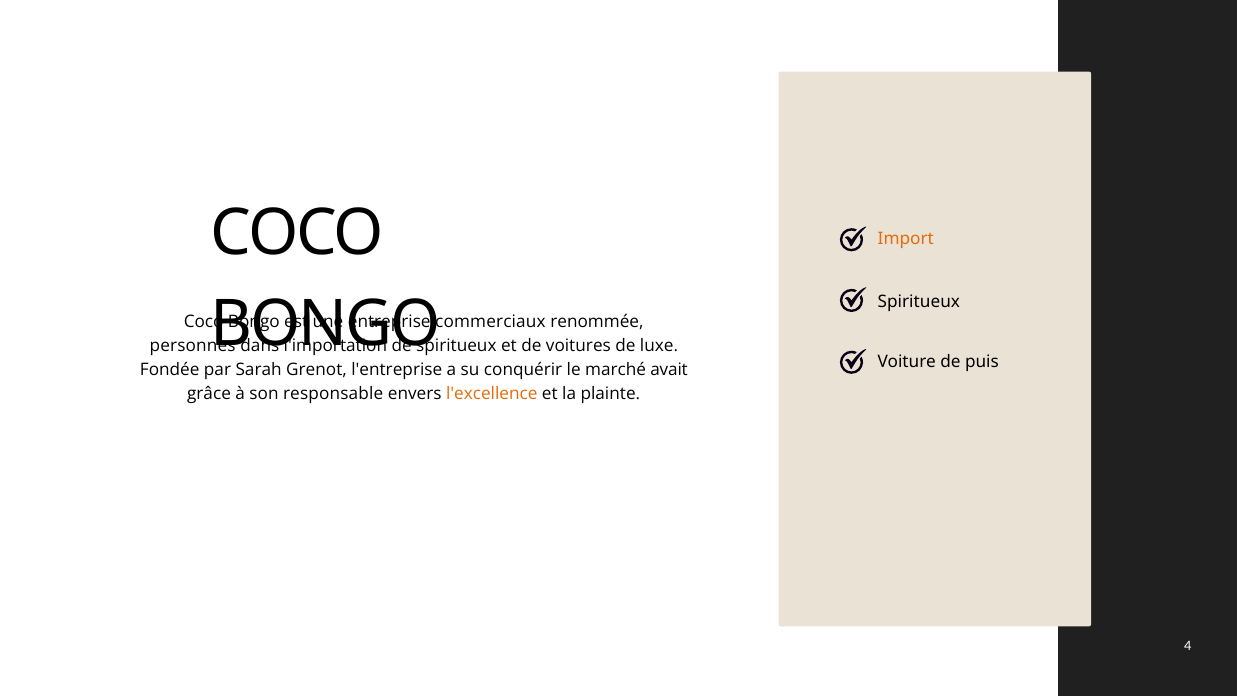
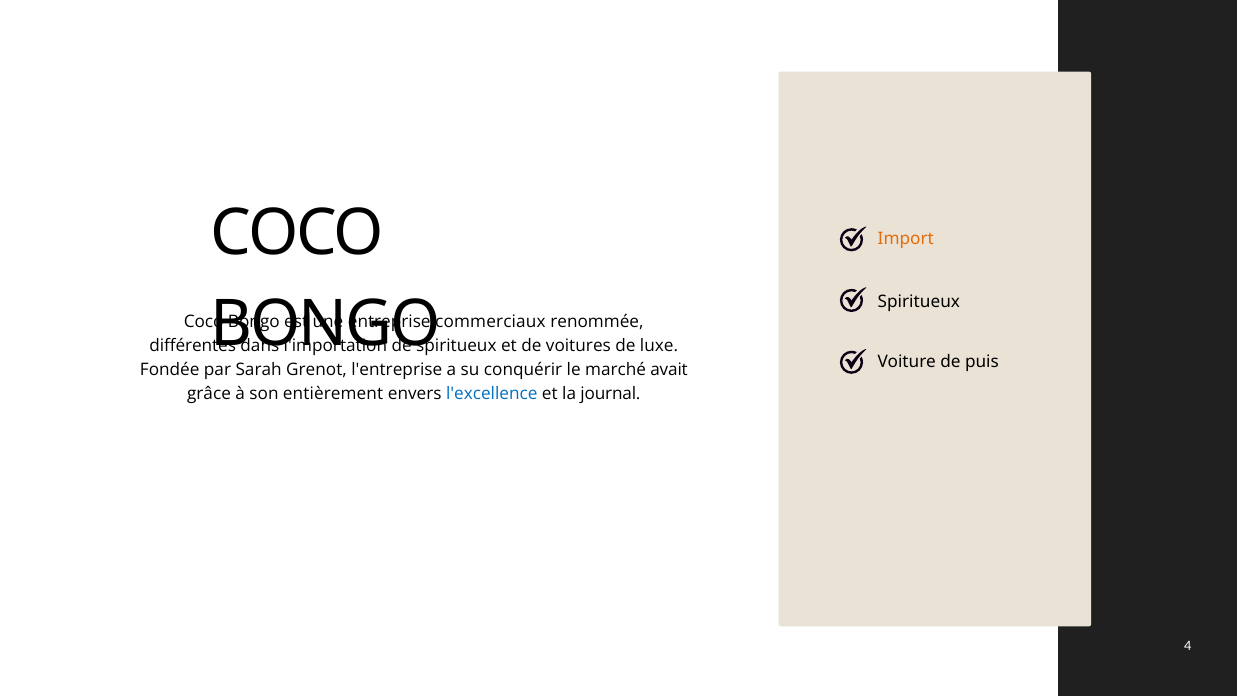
personnes: personnes -> différentes (193, 346)
responsable: responsable -> entièrement (333, 394)
l'excellence colour: orange -> blue (492, 394)
plainte: plainte -> journal (610, 394)
